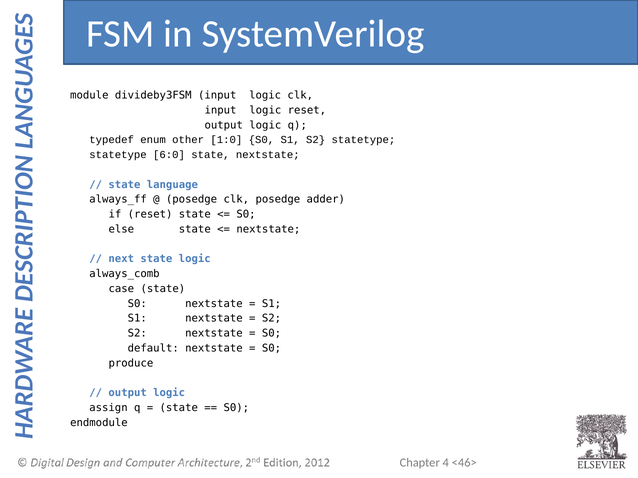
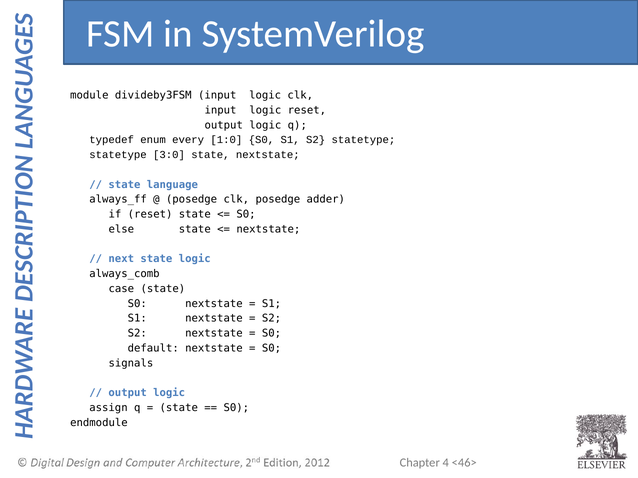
other: other -> every (188, 140)
6:0: 6:0 -> 3:0 (169, 155)
produce: produce -> signals (131, 363)
